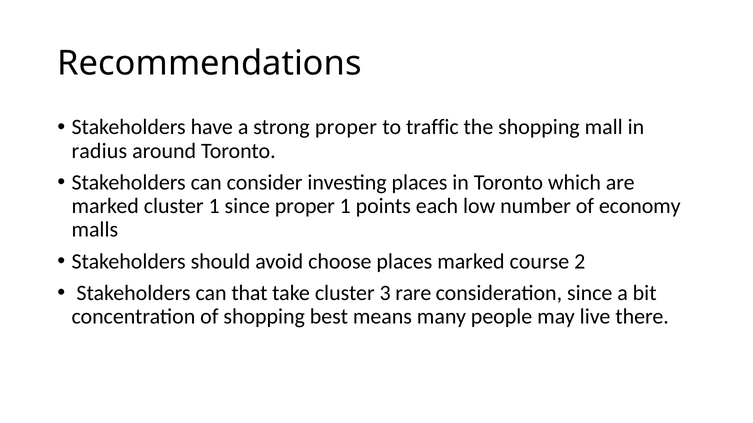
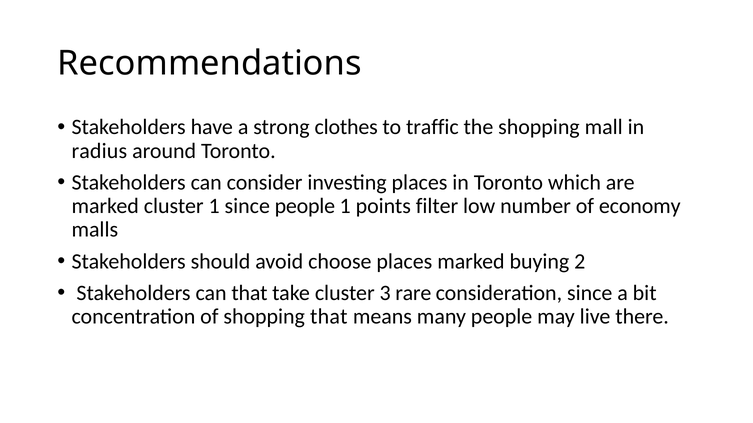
strong proper: proper -> clothes (346, 127)
since proper: proper -> people (305, 206)
each: each -> filter (437, 206)
course: course -> buying (539, 262)
shopping best: best -> that (329, 317)
